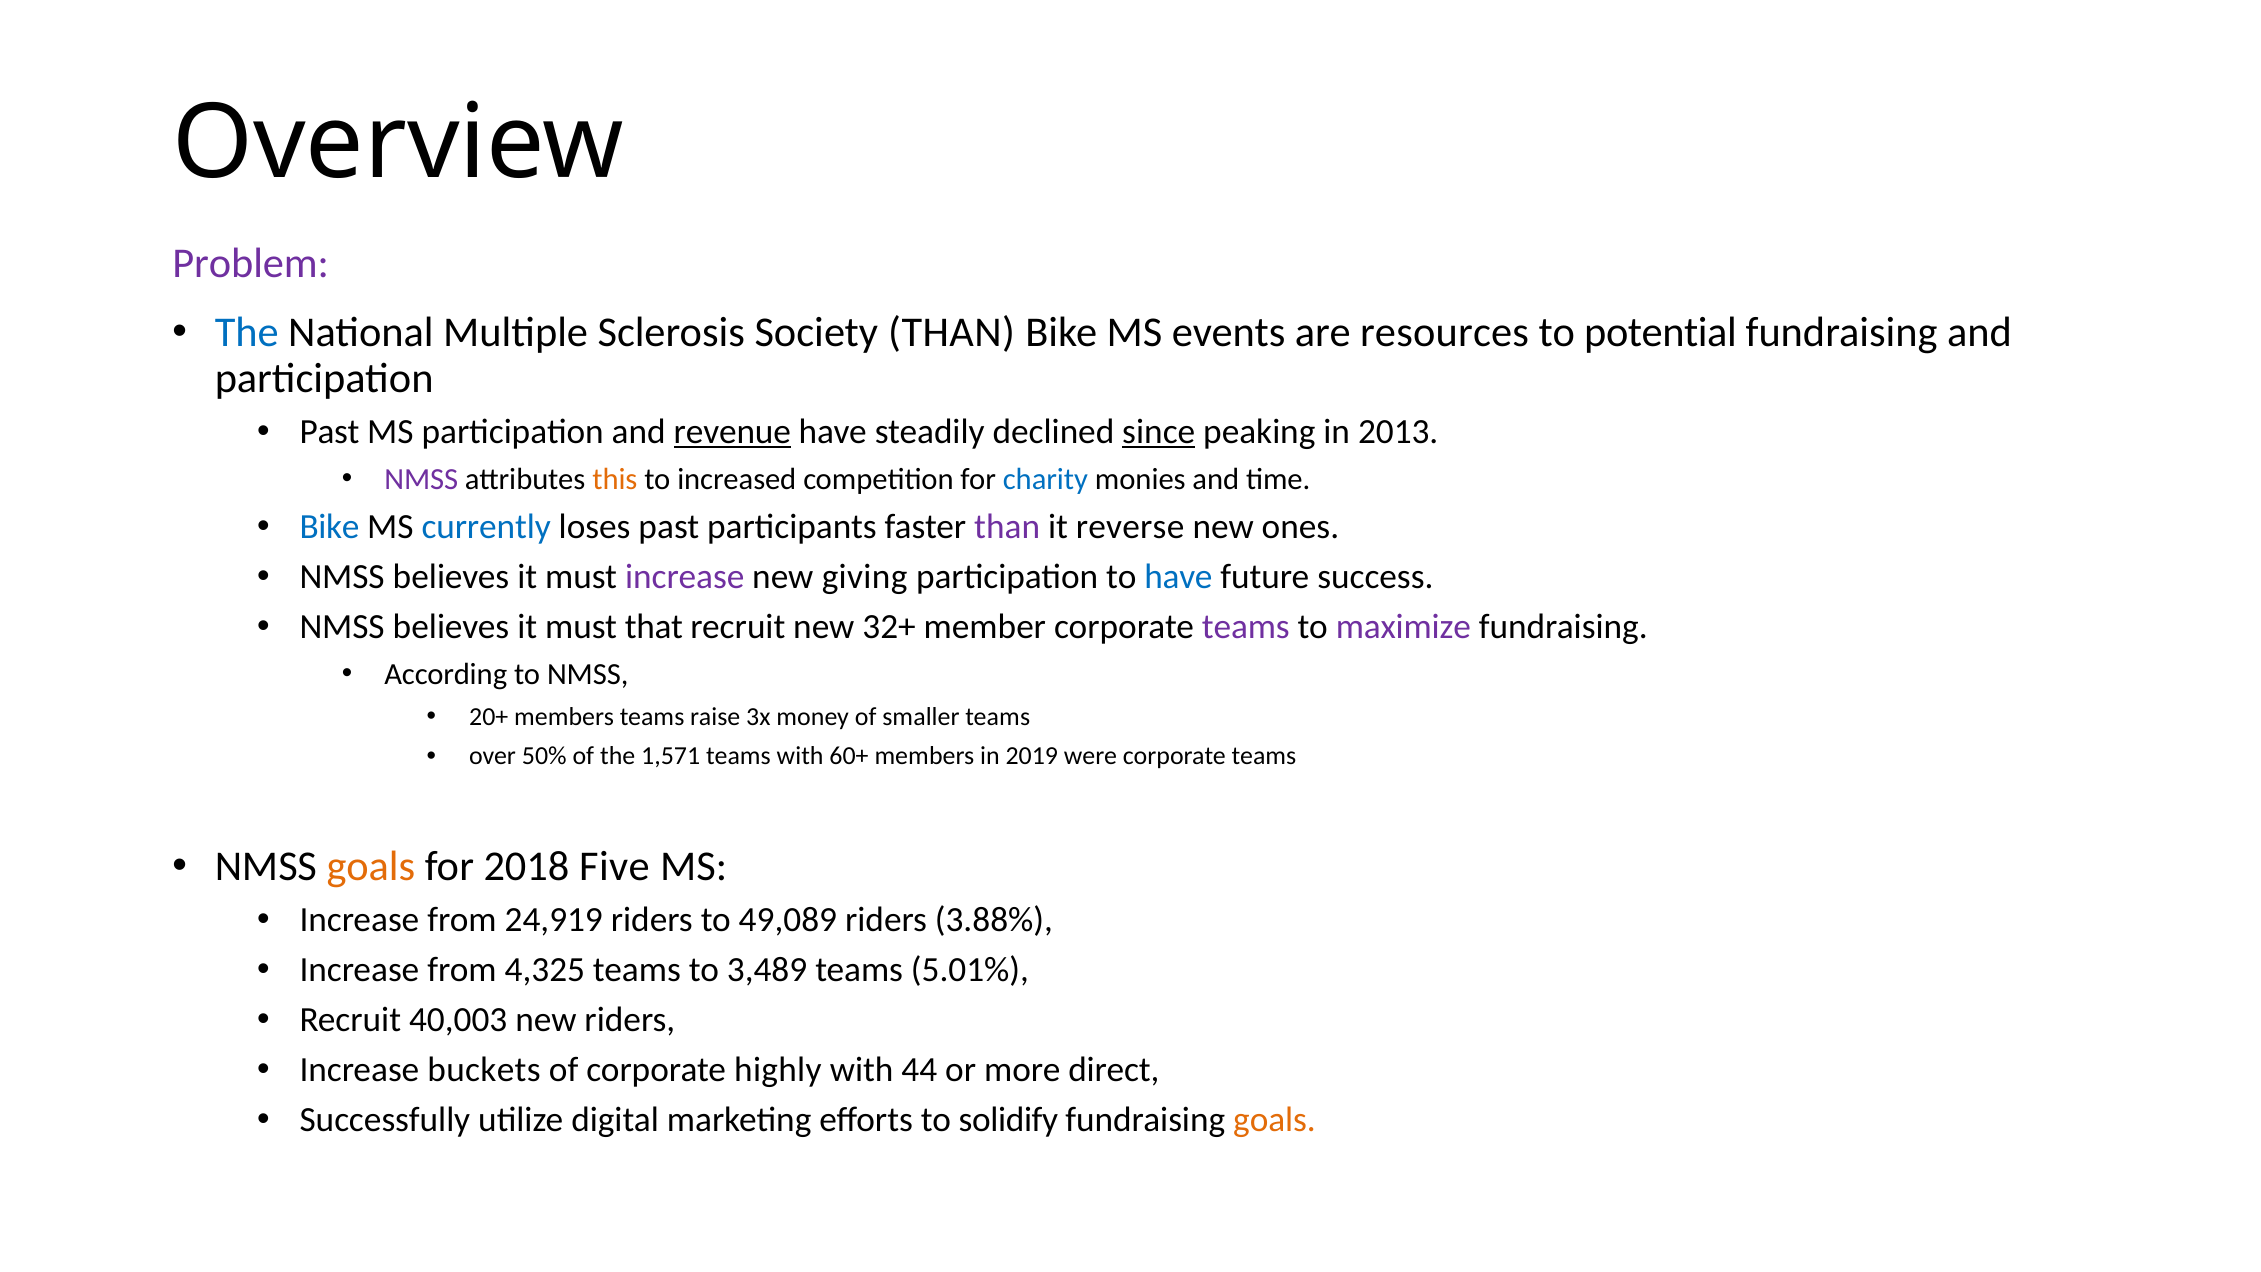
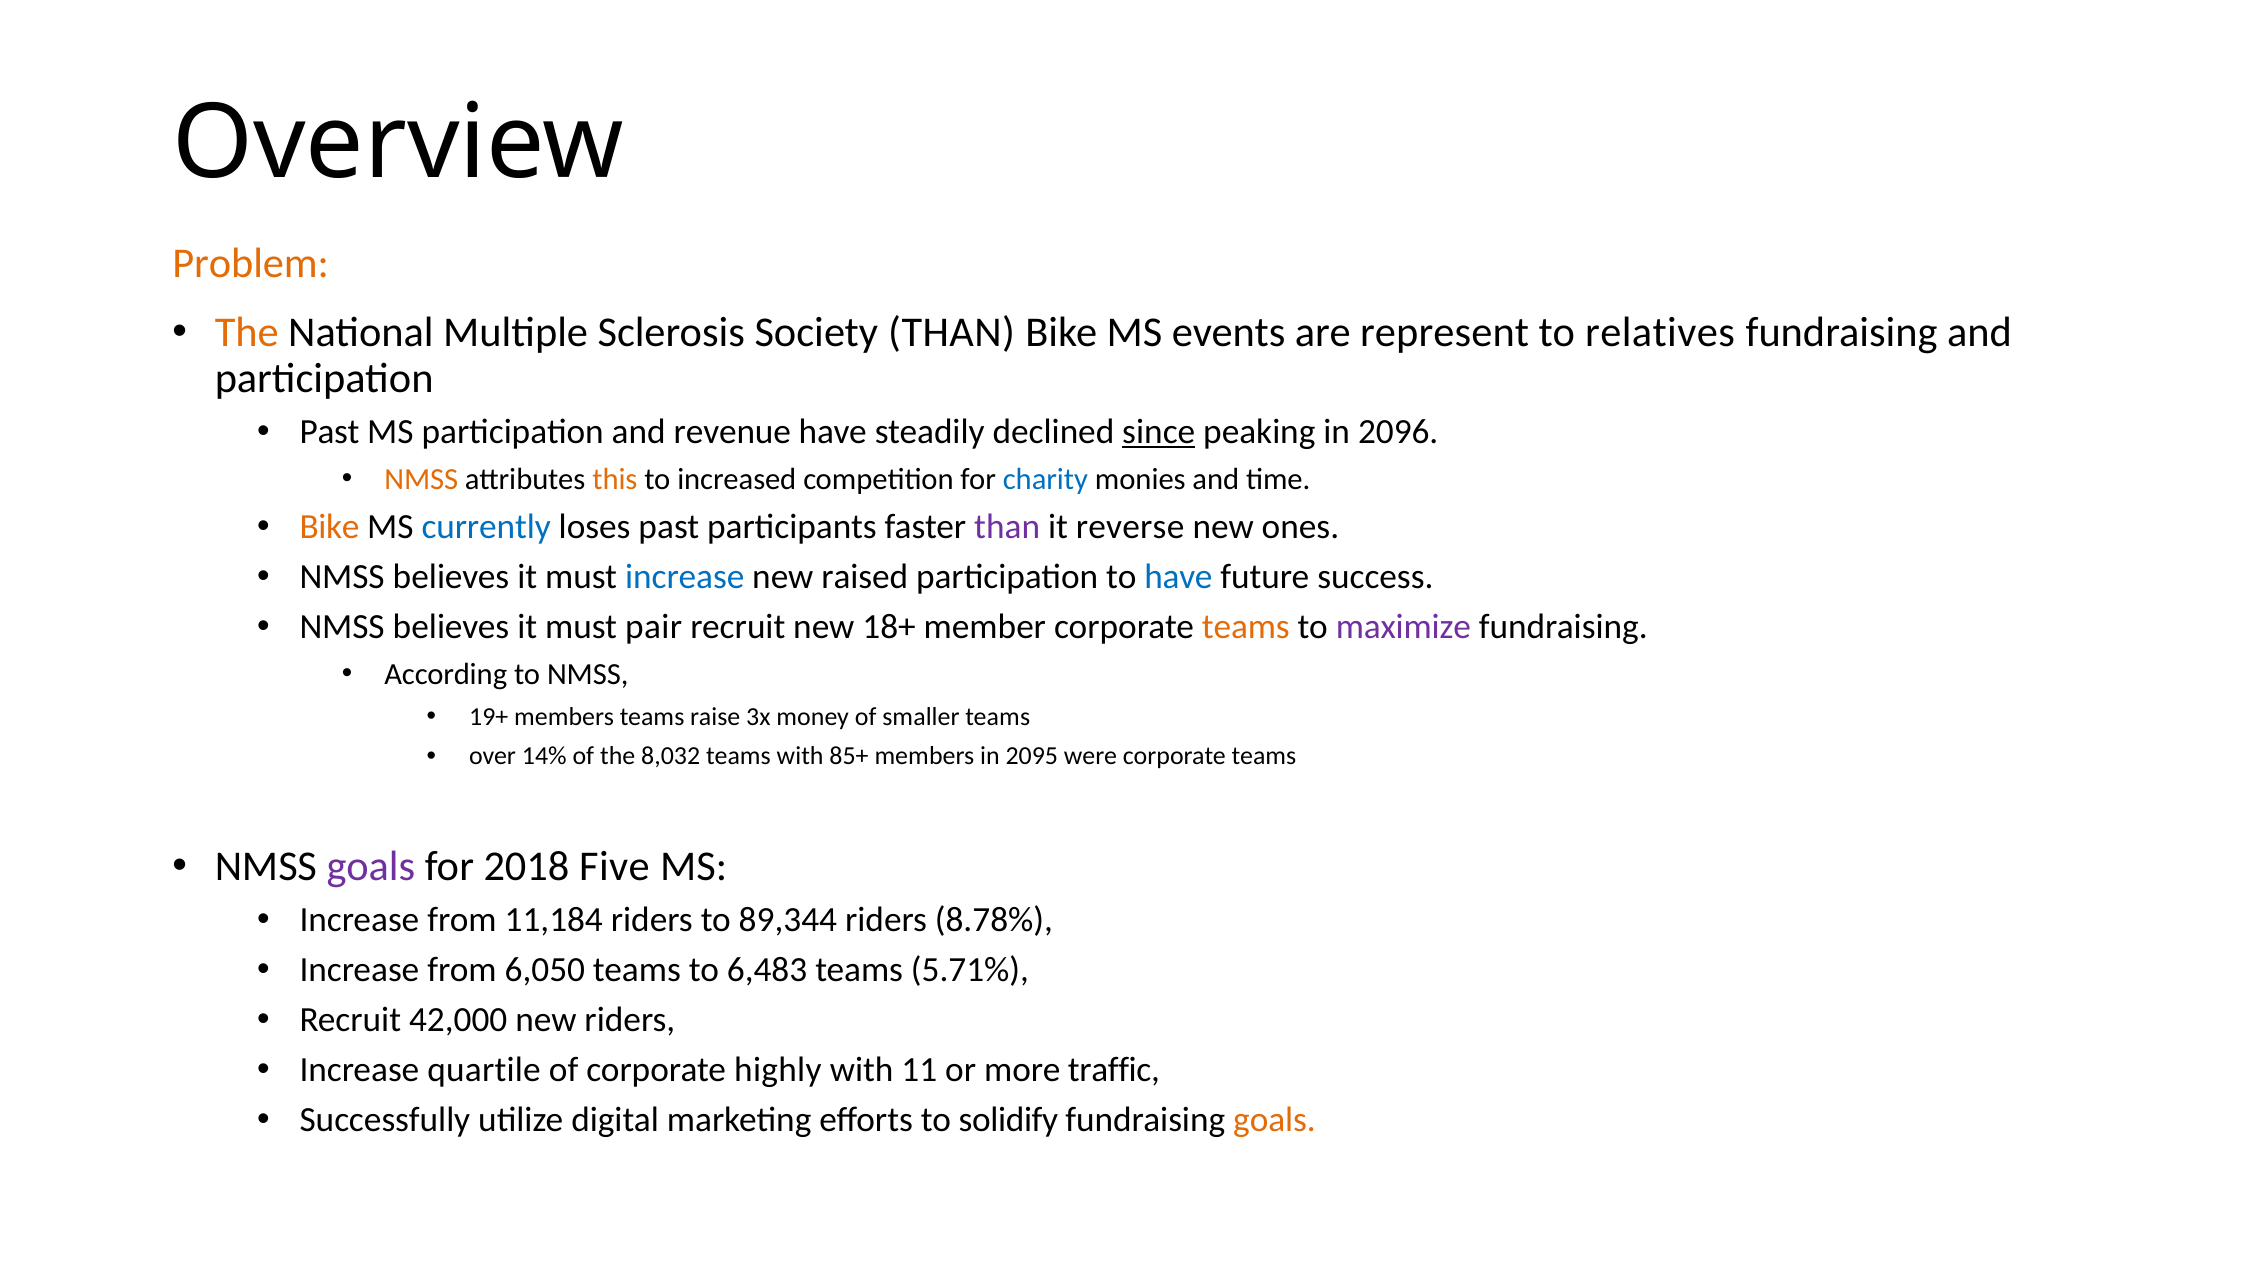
Problem colour: purple -> orange (251, 263)
The colour: blue -> orange (247, 332)
resources: resources -> represent (1445, 332)
potential: potential -> relatives (1660, 332)
revenue underline: present -> none (732, 432)
2013: 2013 -> 2096 (1398, 432)
NMSS colour: purple -> orange (421, 479)
Bike colour: blue -> orange (330, 527)
increase colour: purple -> blue (685, 577)
giving: giving -> raised (865, 577)
that: that -> pair (654, 627)
32+: 32+ -> 18+ (889, 627)
teams colour: purple -> orange (1246, 627)
20+: 20+ -> 19+ (489, 716)
50%: 50% -> 14% (544, 756)
1,571: 1,571 -> 8,032 (671, 756)
60+: 60+ -> 85+ (849, 756)
2019: 2019 -> 2095 (1032, 756)
goals colour: orange -> purple (371, 866)
24,919: 24,919 -> 11,184 (554, 920)
49,089: 49,089 -> 89,344 (788, 920)
3.88%: 3.88% -> 8.78% (994, 920)
4,325: 4,325 -> 6,050 (545, 970)
3,489: 3,489 -> 6,483 (767, 970)
5.01%: 5.01% -> 5.71% (970, 970)
40,003: 40,003 -> 42,000 (458, 1020)
buckets: buckets -> quartile (484, 1070)
44: 44 -> 11 (919, 1070)
direct: direct -> traffic (1114, 1070)
